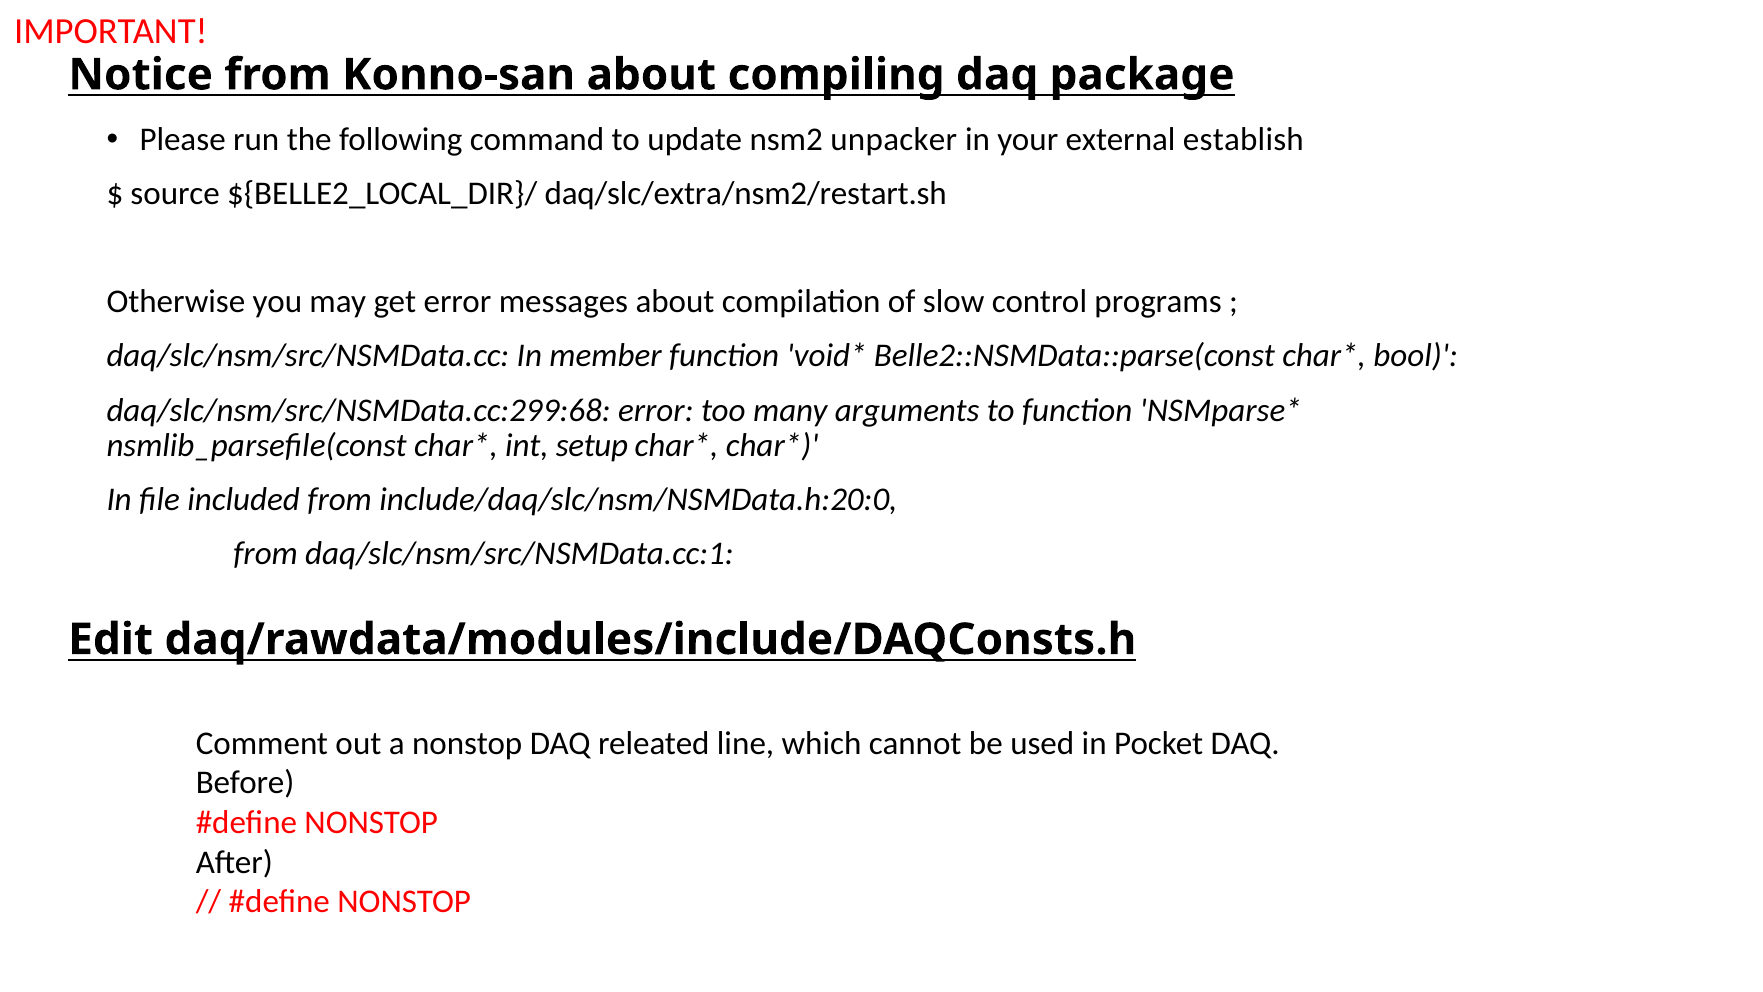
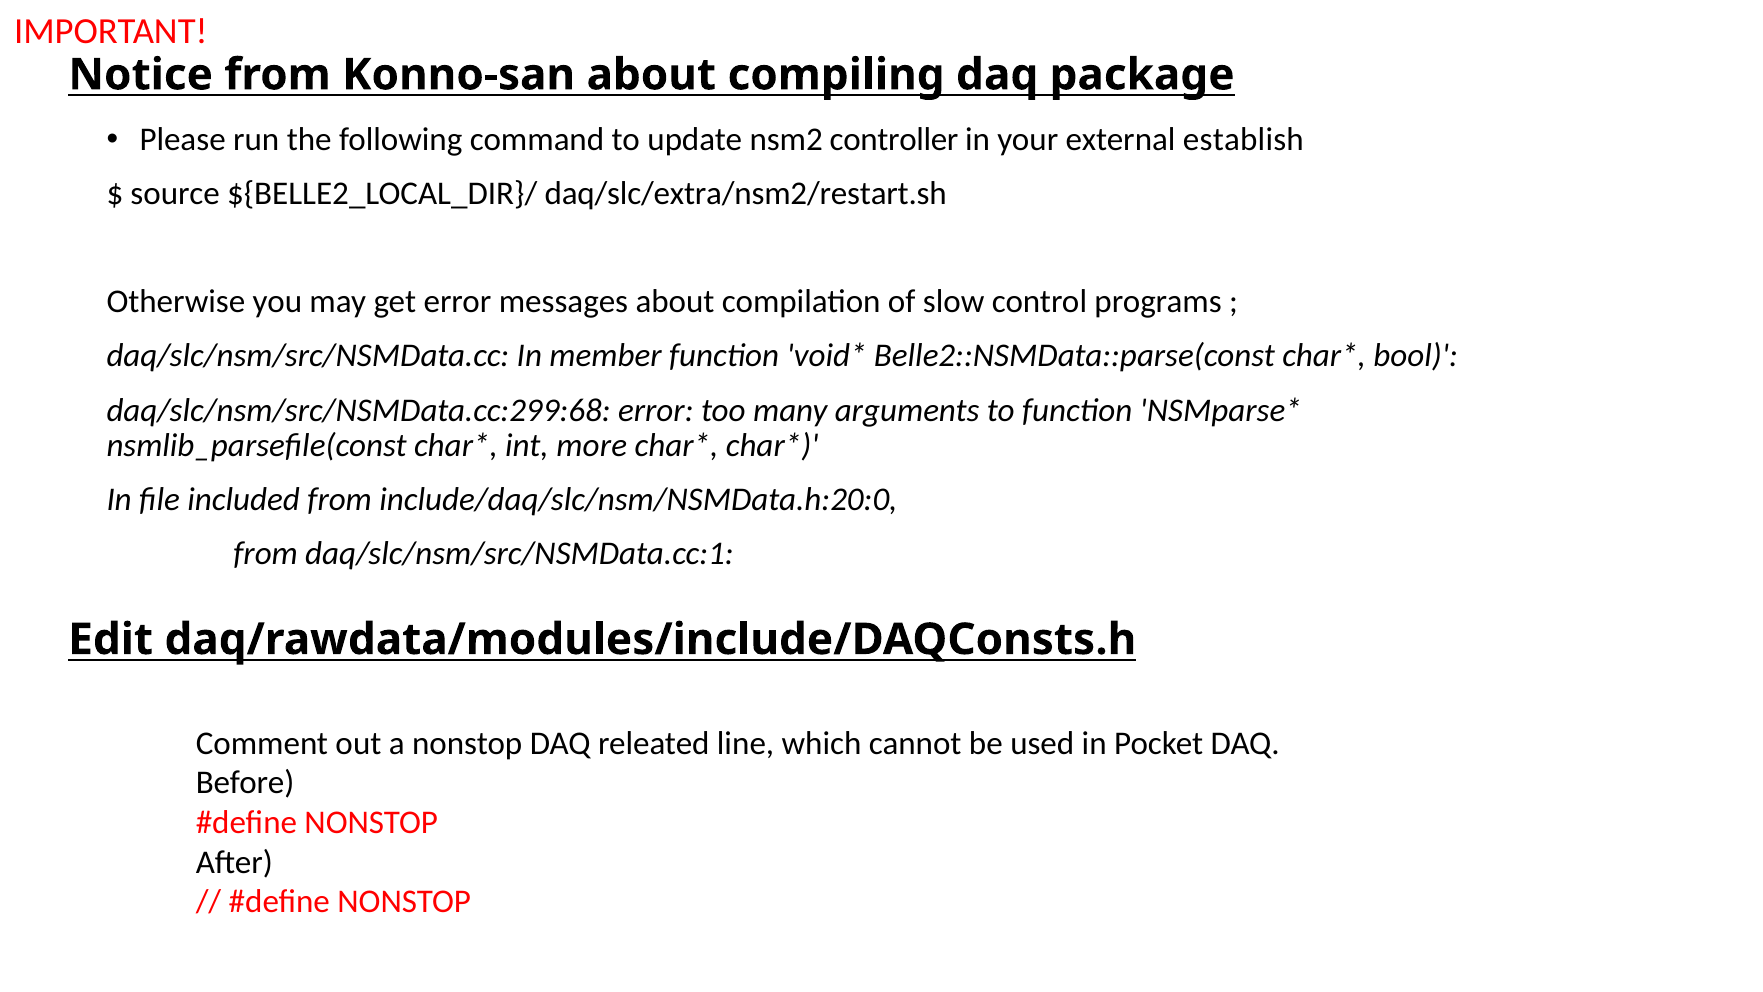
unpacker: unpacker -> controller (894, 140)
setup: setup -> more (592, 446)
